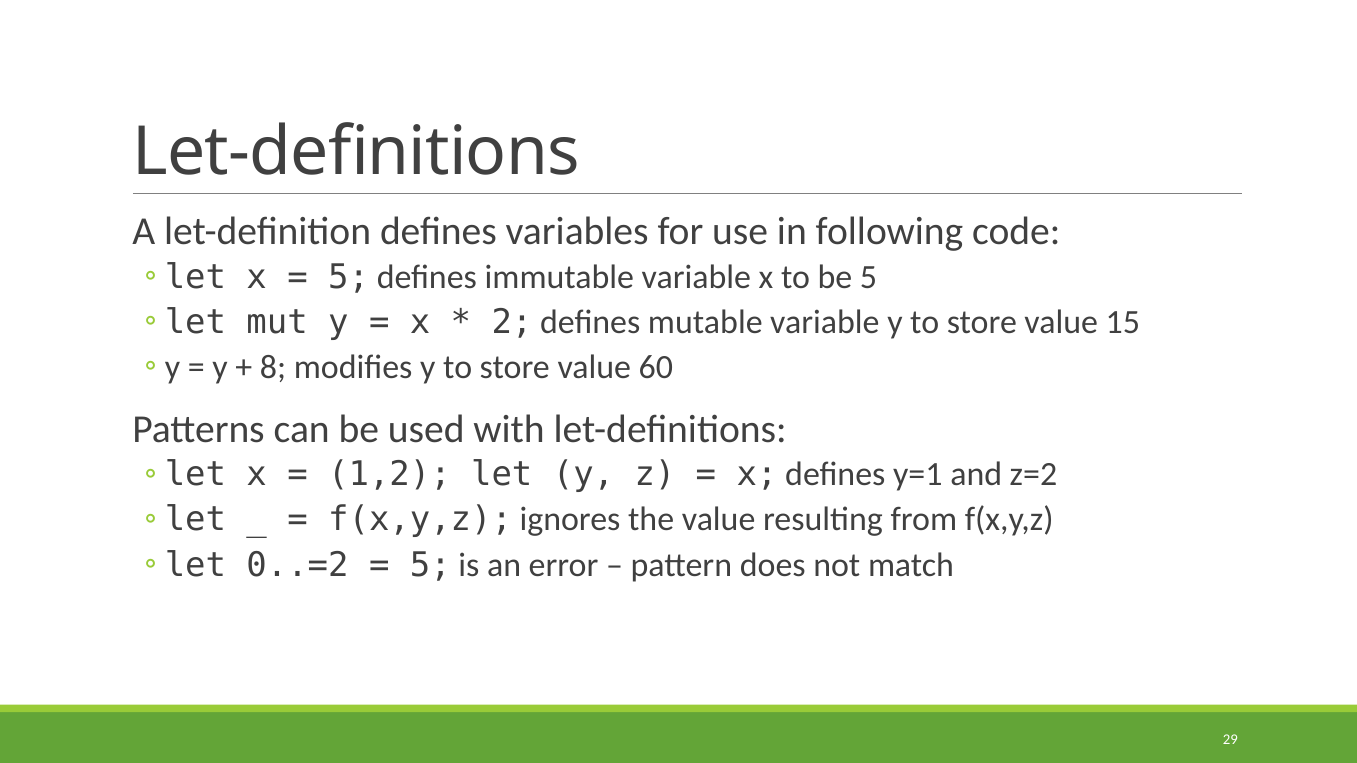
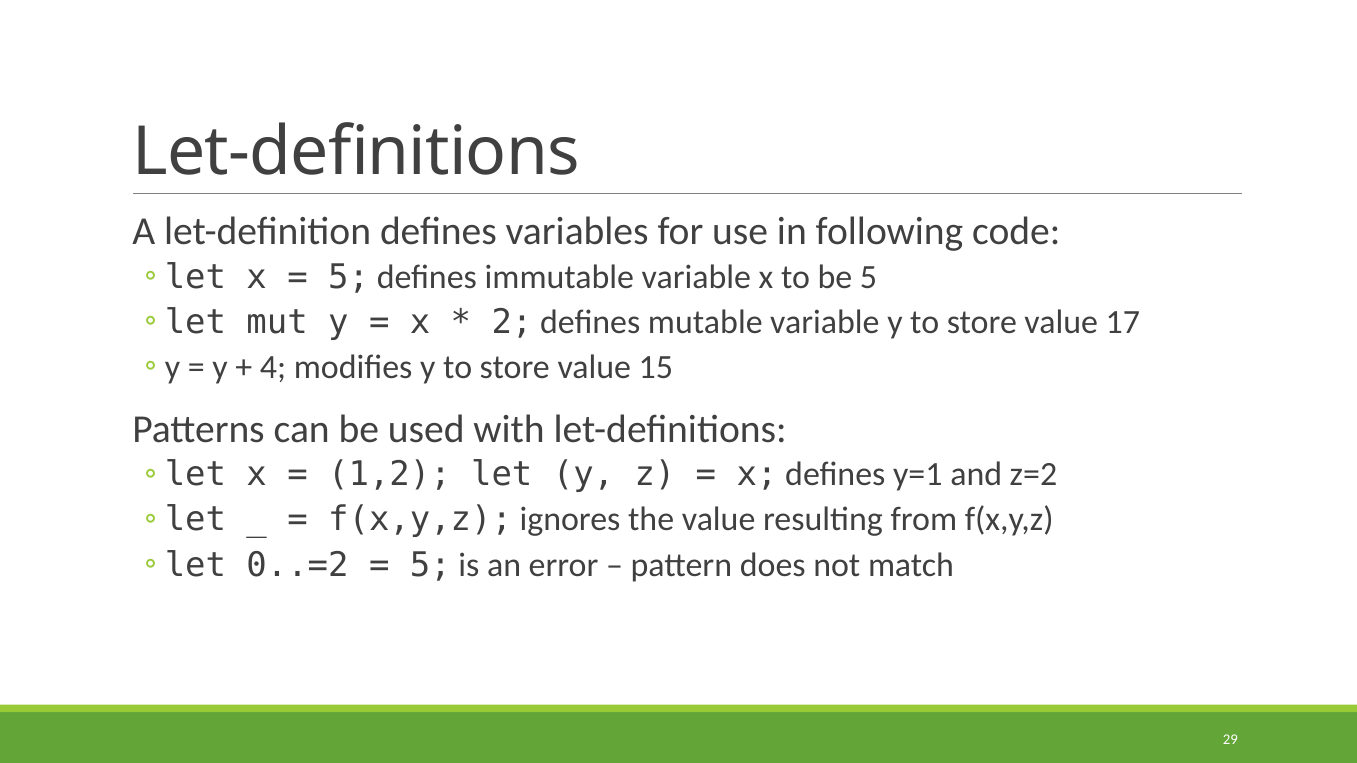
15: 15 -> 17 (1123, 322)
8: 8 -> 4 (273, 367)
60: 60 -> 15 (656, 367)
